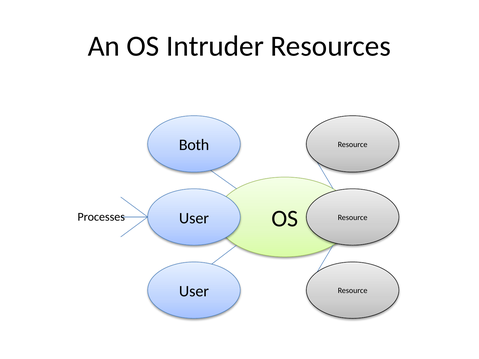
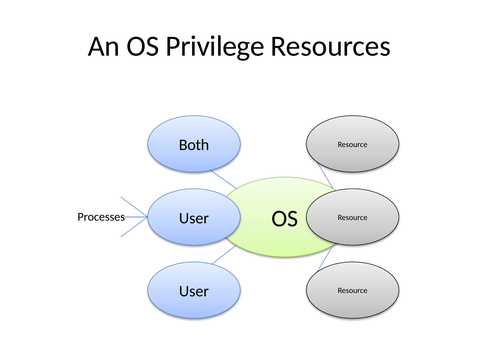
Intruder: Intruder -> Privilege (215, 46)
